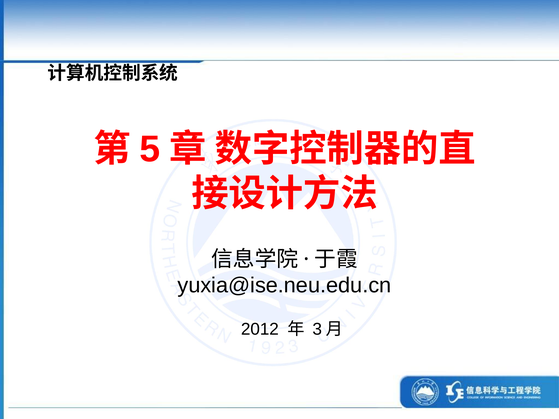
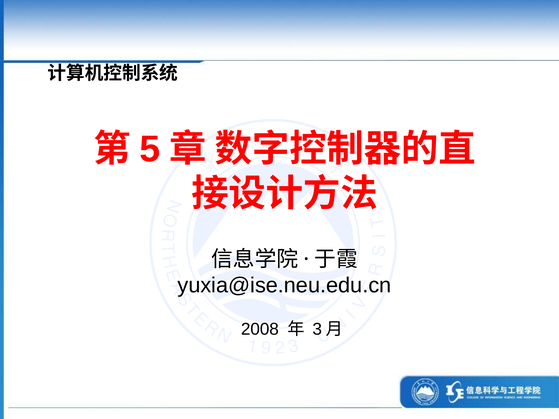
2012: 2012 -> 2008 (260, 330)
